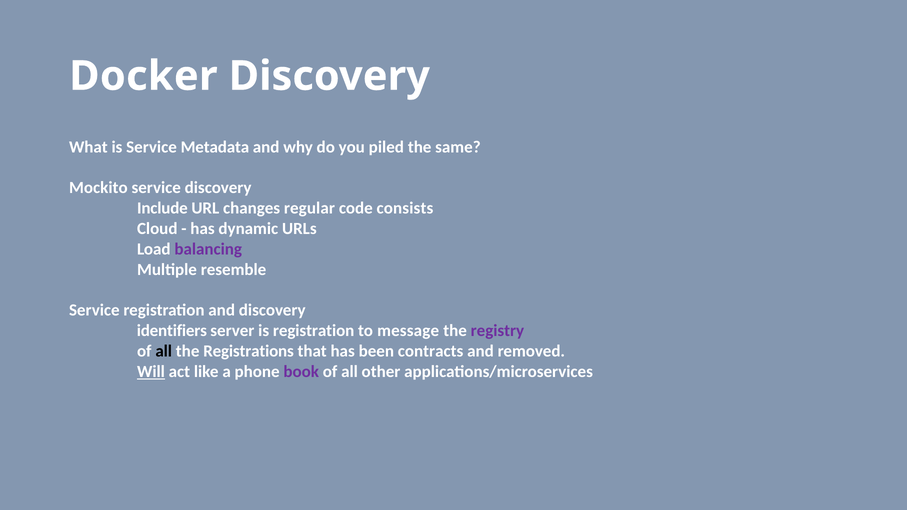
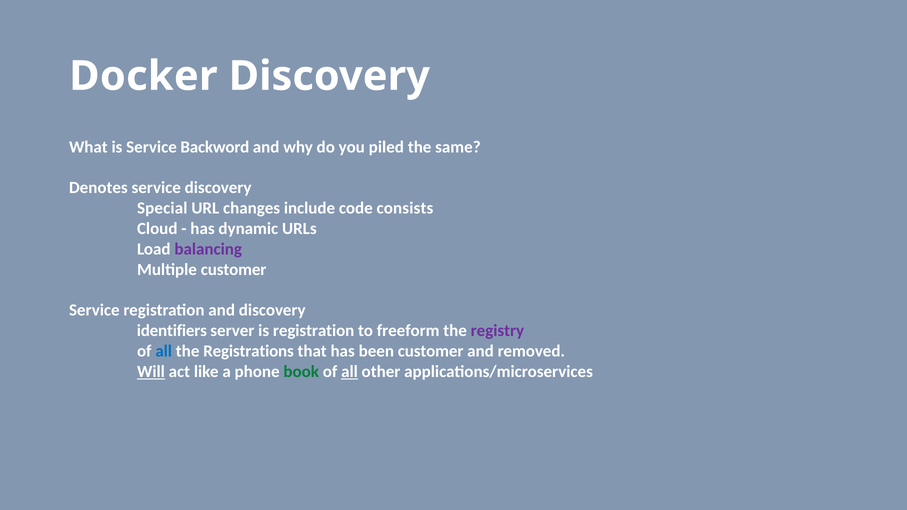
Metadata: Metadata -> Backword (215, 147)
Mockito: Mockito -> Denotes (98, 188)
Include: Include -> Special (162, 208)
regular: regular -> include (309, 208)
Multiple resemble: resemble -> customer (234, 270)
message: message -> freeform (408, 331)
all colour: black -> blue (164, 351)
been contracts: contracts -> customer (431, 351)
book colour: purple -> green (301, 372)
all underline: none -> present (350, 372)
